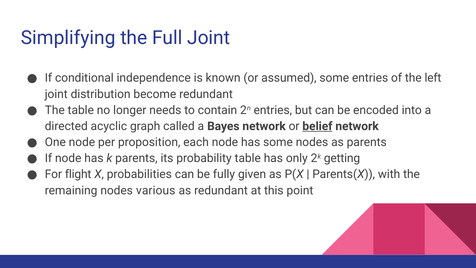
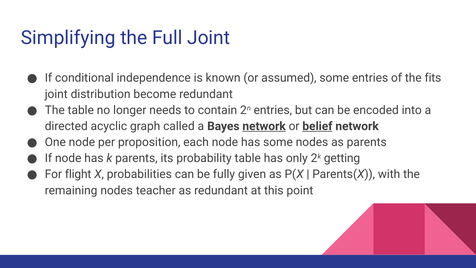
left: left -> fits (433, 78)
network underline: none -> present (264, 126)
various: various -> teacher (156, 190)
